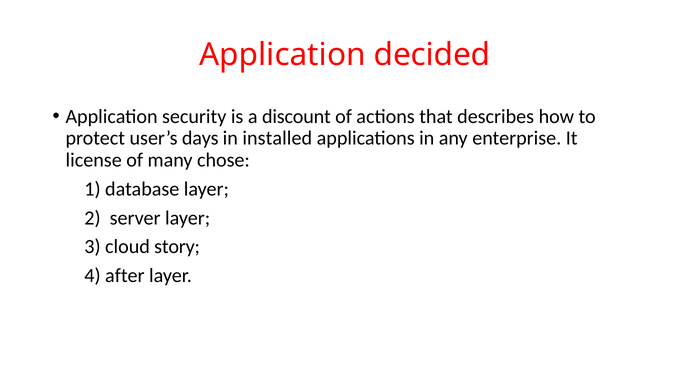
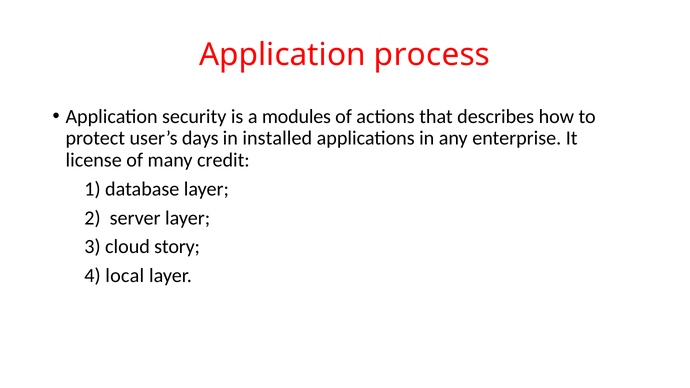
decided: decided -> process (432, 55)
discount: discount -> modules (296, 117)
chose: chose -> credit (223, 160)
after: after -> local (125, 276)
